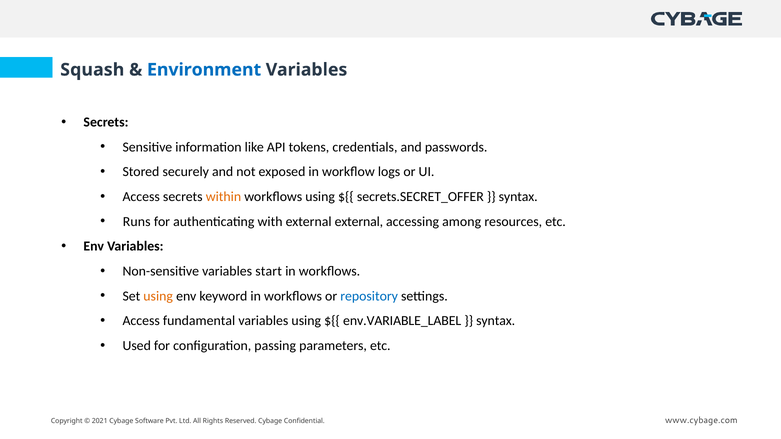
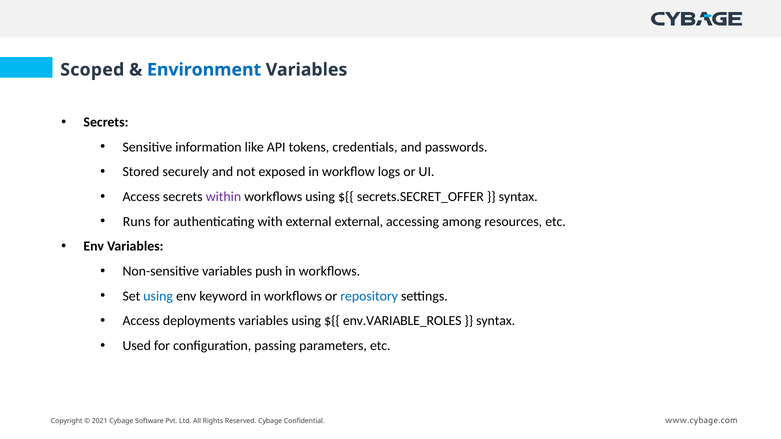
Squash: Squash -> Scoped (92, 70)
within colour: orange -> purple (223, 197)
start: start -> push (269, 271)
using colour: orange -> blue (158, 296)
fundamental: fundamental -> deployments (199, 321)
env.VARIABLE_LABEL: env.VARIABLE_LABEL -> env.VARIABLE_ROLES (402, 321)
